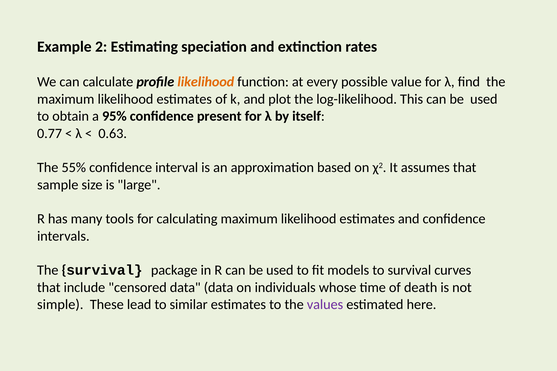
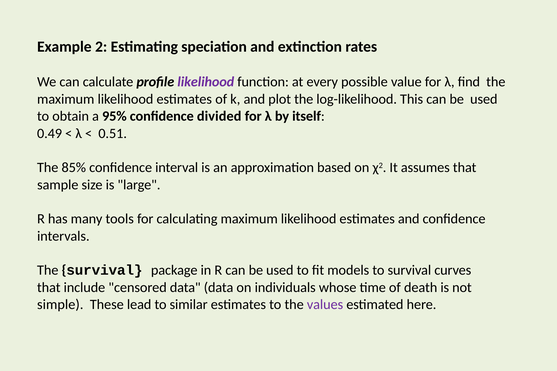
likelihood colour: orange -> purple (206, 82)
present: present -> divided (219, 116)
0.77: 0.77 -> 0.49 (50, 134)
0.63: 0.63 -> 0.51 (113, 134)
55%: 55% -> 85% (74, 168)
